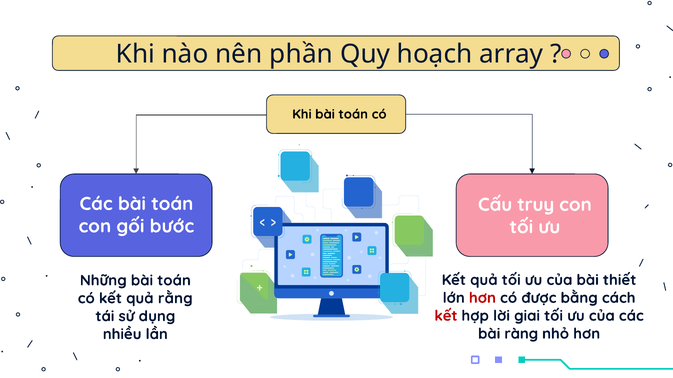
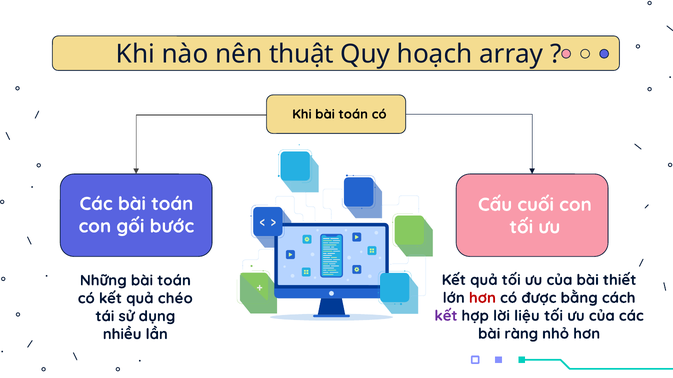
phần: phần -> thuật (301, 54)
truy: truy -> cuối (536, 205)
rằng: rằng -> chéo (175, 299)
kết colour: red -> purple (446, 316)
giai: giai -> liệu (527, 316)
